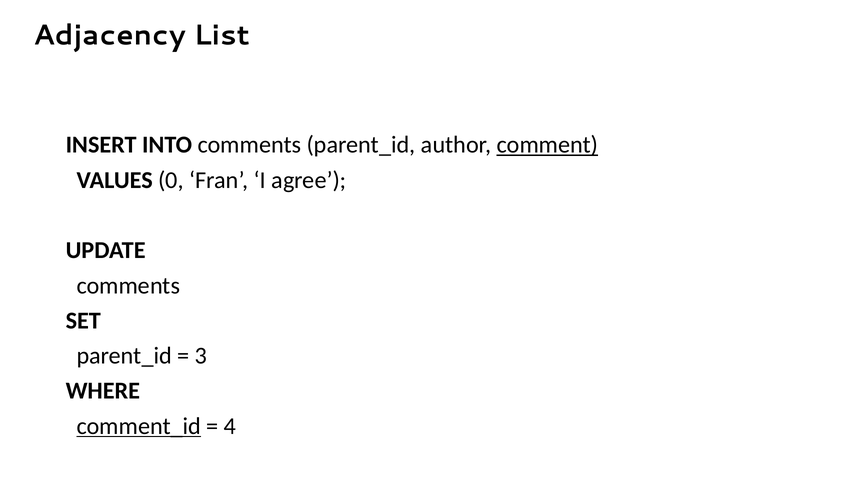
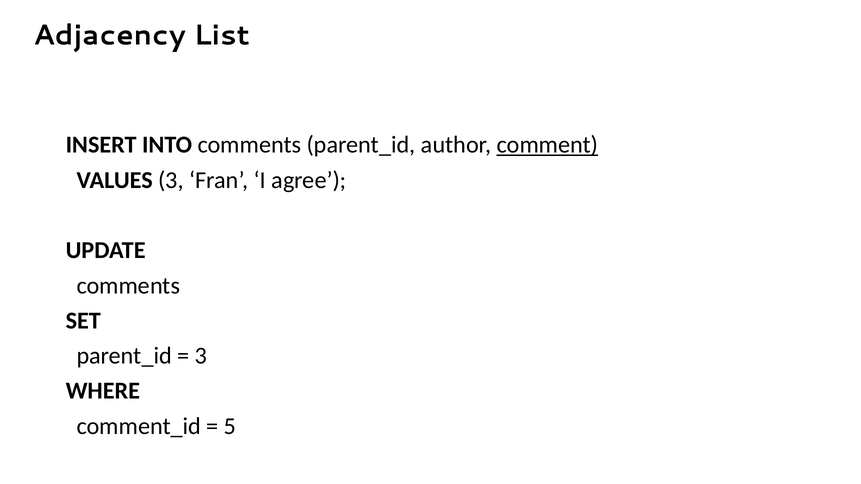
VALUES 0: 0 -> 3 (171, 180)
comment_id underline: present -> none (139, 426)
4: 4 -> 5 (230, 426)
